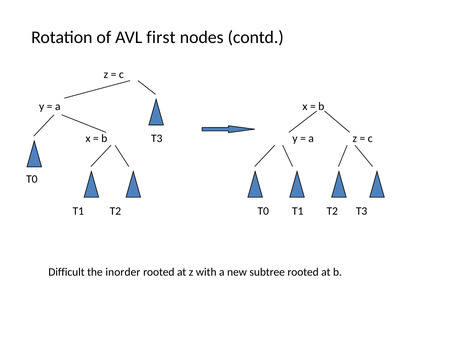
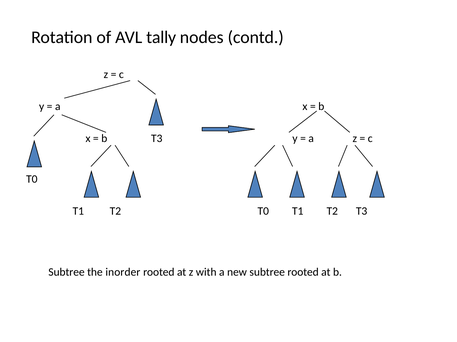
first: first -> tally (161, 37)
Difficult: Difficult -> Subtree (66, 273)
